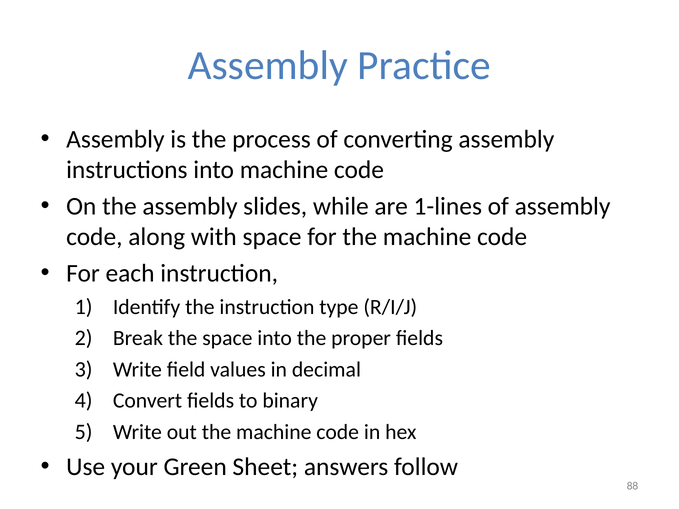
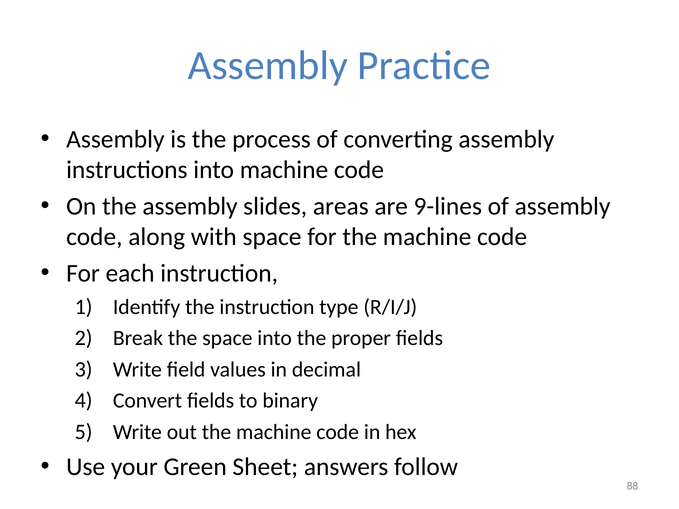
while: while -> areas (341, 206)
1-lines: 1-lines -> 9-lines (448, 206)
